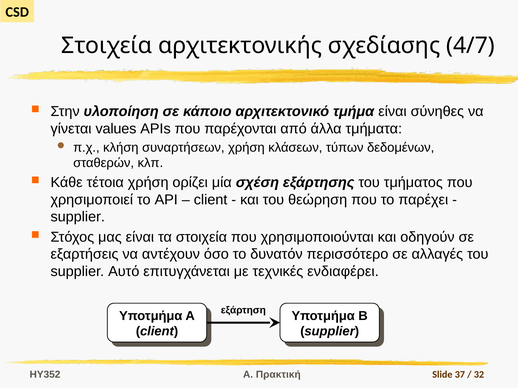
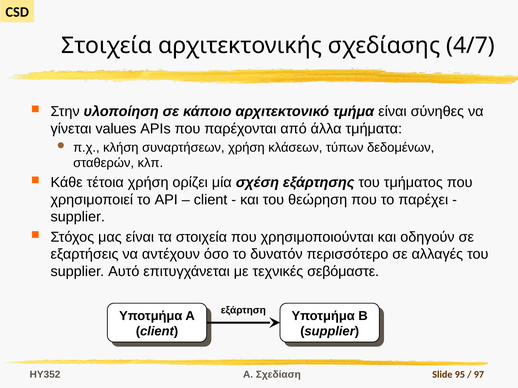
ενδιαφέρει: ενδιαφέρει -> σεβόμαστε (343, 272)
Πρακτική: Πρακτική -> Σχεδίαση (278, 375)
37: 37 -> 95 (460, 375)
32: 32 -> 97 (479, 375)
